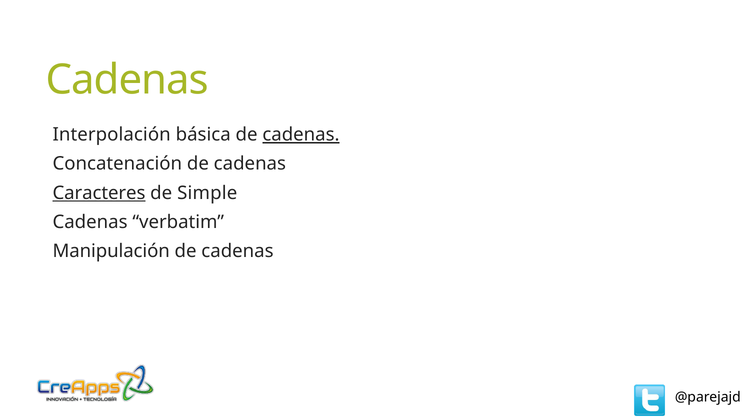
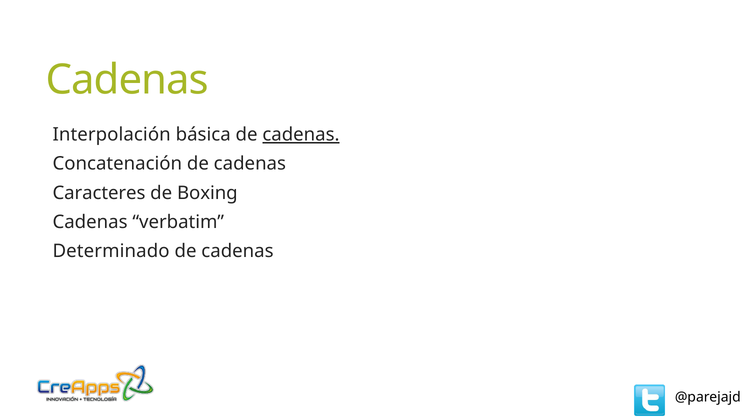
Caracteres underline: present -> none (99, 193)
Simple: Simple -> Boxing (207, 193)
Manipulación: Manipulación -> Determinado (111, 251)
